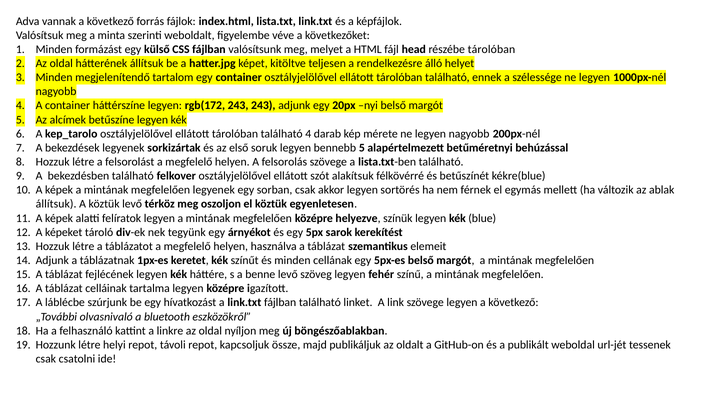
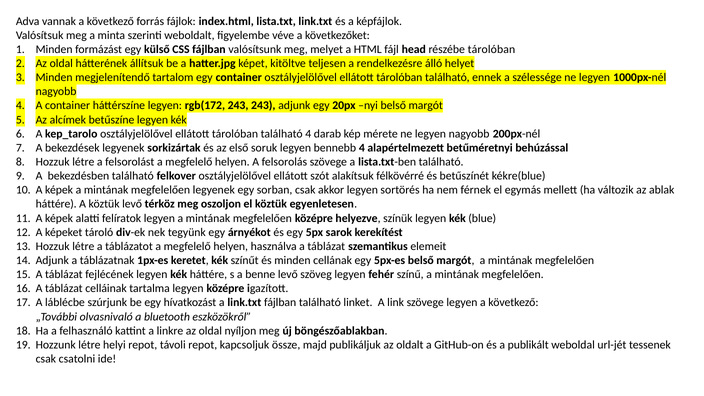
bennebb 5: 5 -> 4 (362, 148)
állítsuk: állítsuk -> háttére (56, 204)
